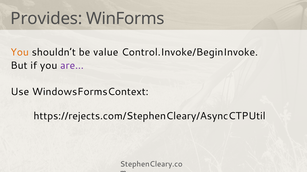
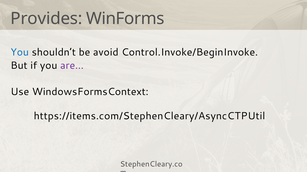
You colour: orange -> blue (20, 52)
value: value -> avoid (106, 52)
https://rejects.com/StephenCleary/AsyncCTPUtil: https://rejects.com/StephenCleary/AsyncCTPUtil -> https://items.com/StephenCleary/AsyncCTPUtil (149, 117)
